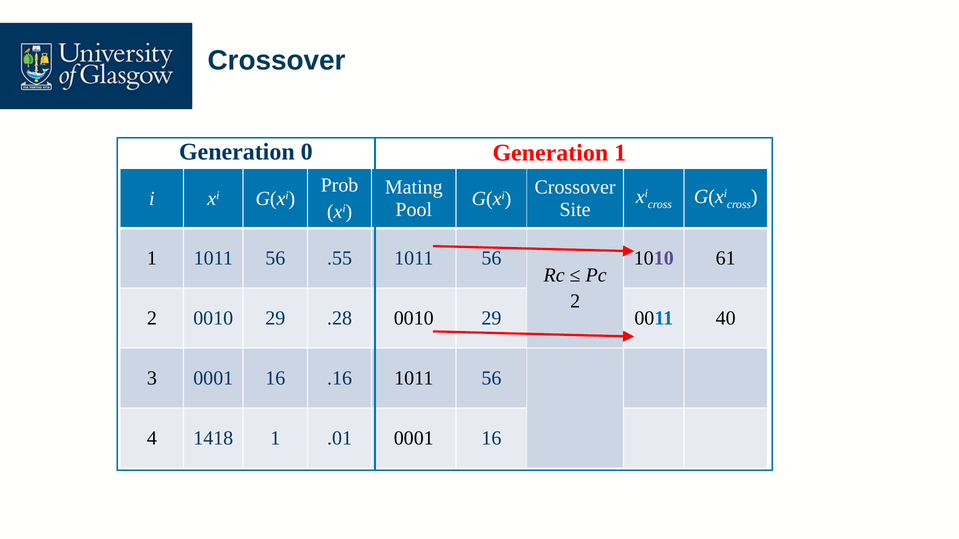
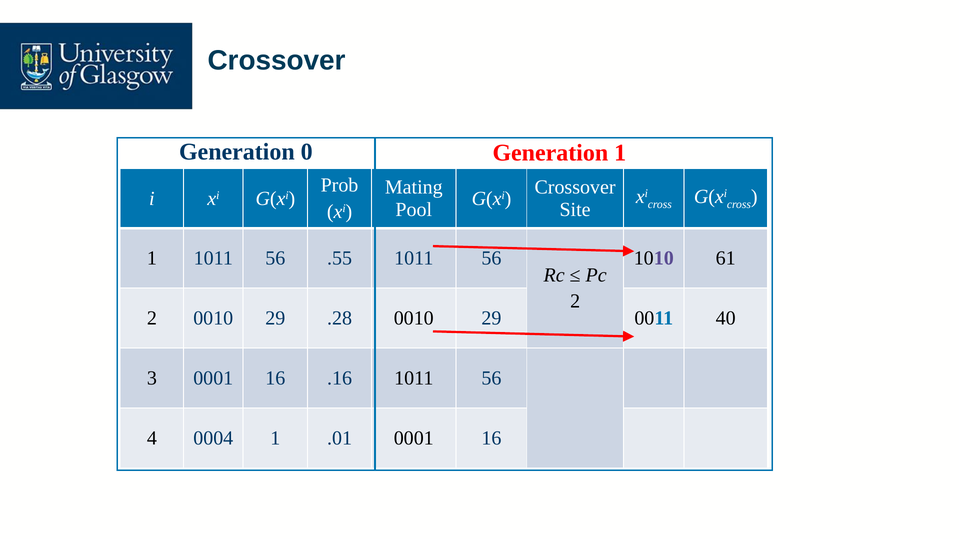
1418: 1418 -> 0004 (213, 438)
